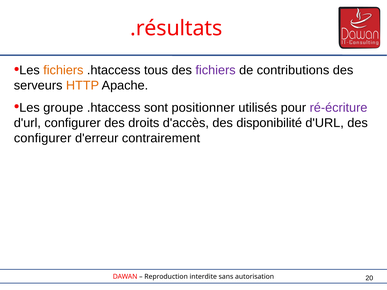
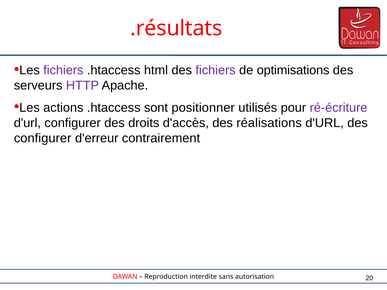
fichiers colour: orange -> purple (63, 70)
tous: tous -> html (156, 70)
contributions: contributions -> optimisations (293, 70)
HTTP colour: orange -> purple (82, 86)
groupe: groupe -> actions (63, 108)
disponibilité: disponibilité -> réalisations (269, 123)
